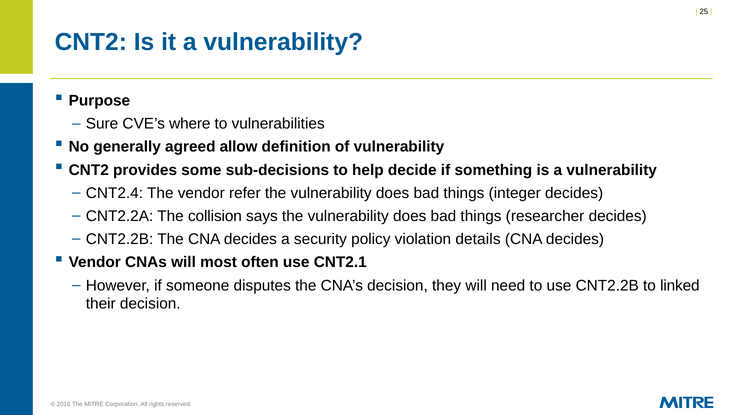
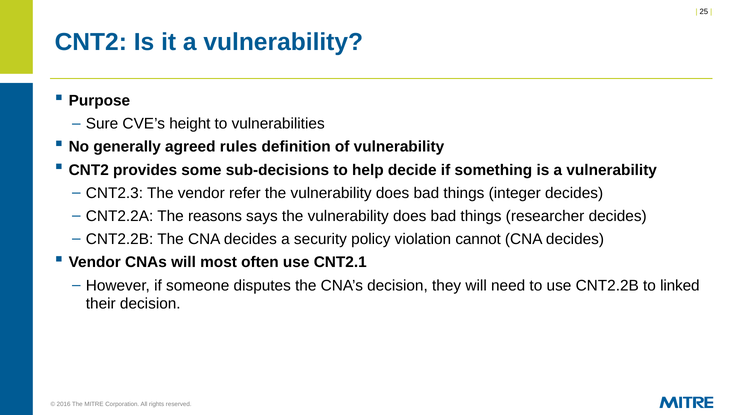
where: where -> height (190, 124)
allow: allow -> rules (238, 147)
CNT2.4: CNT2.4 -> CNT2.3 (114, 193)
collision: collision -> reasons (215, 216)
details: details -> cannot (478, 239)
